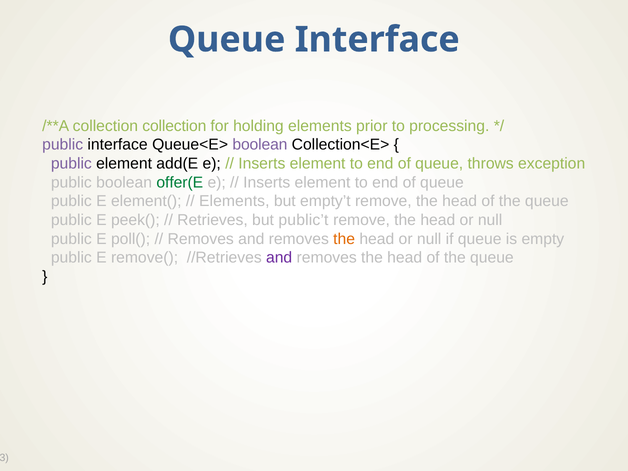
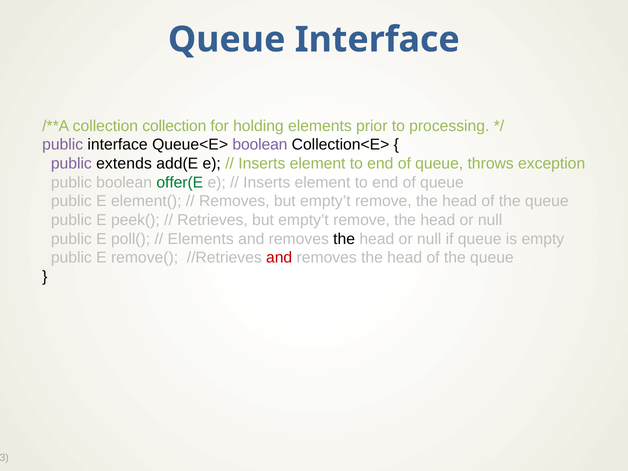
public element: element -> extends (124, 164)
Elements: Elements -> Removes (234, 201)
Retrieves but public’t: public’t -> empty’t (304, 220)
Removes: Removes -> Elements (201, 239)
the colour: orange -> black (344, 239)
and colour: purple -> red (279, 258)
